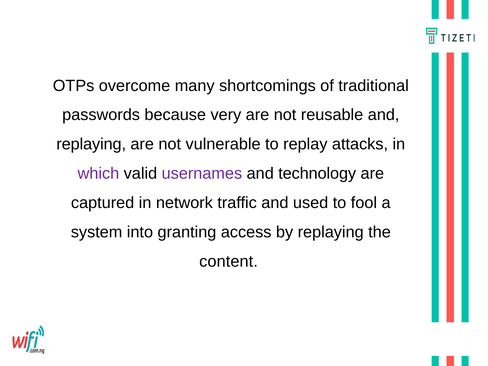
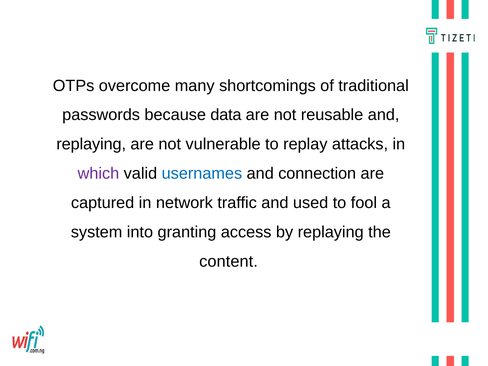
very: very -> data (226, 115)
usernames colour: purple -> blue (202, 174)
technology: technology -> connection (317, 174)
